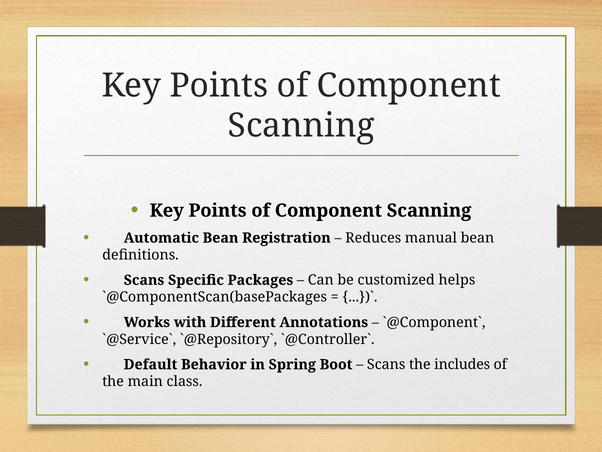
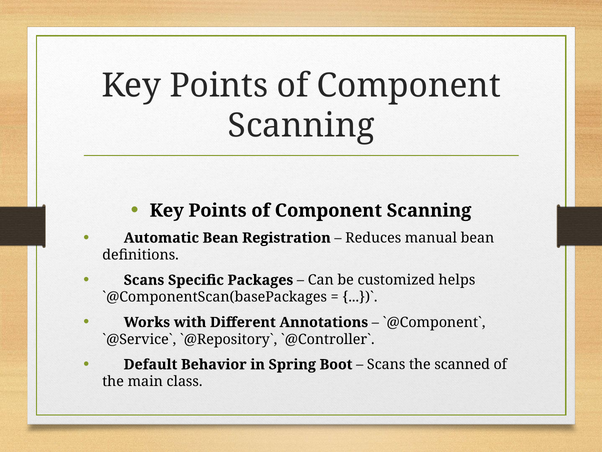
includes: includes -> scanned (462, 364)
